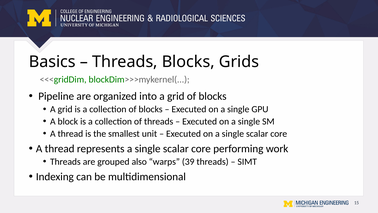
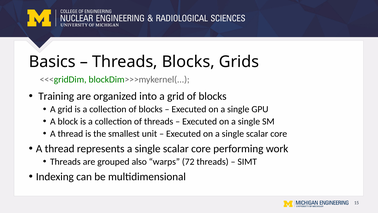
Pipeline: Pipeline -> Training (56, 96)
39: 39 -> 72 (188, 161)
